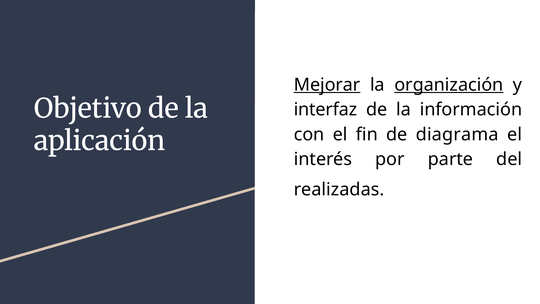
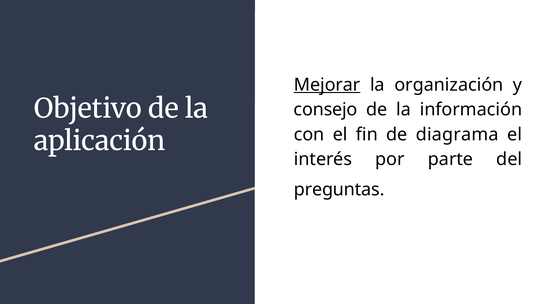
organización underline: present -> none (449, 85)
interfaz: interfaz -> consejo (326, 110)
realizadas: realizadas -> preguntas (339, 189)
